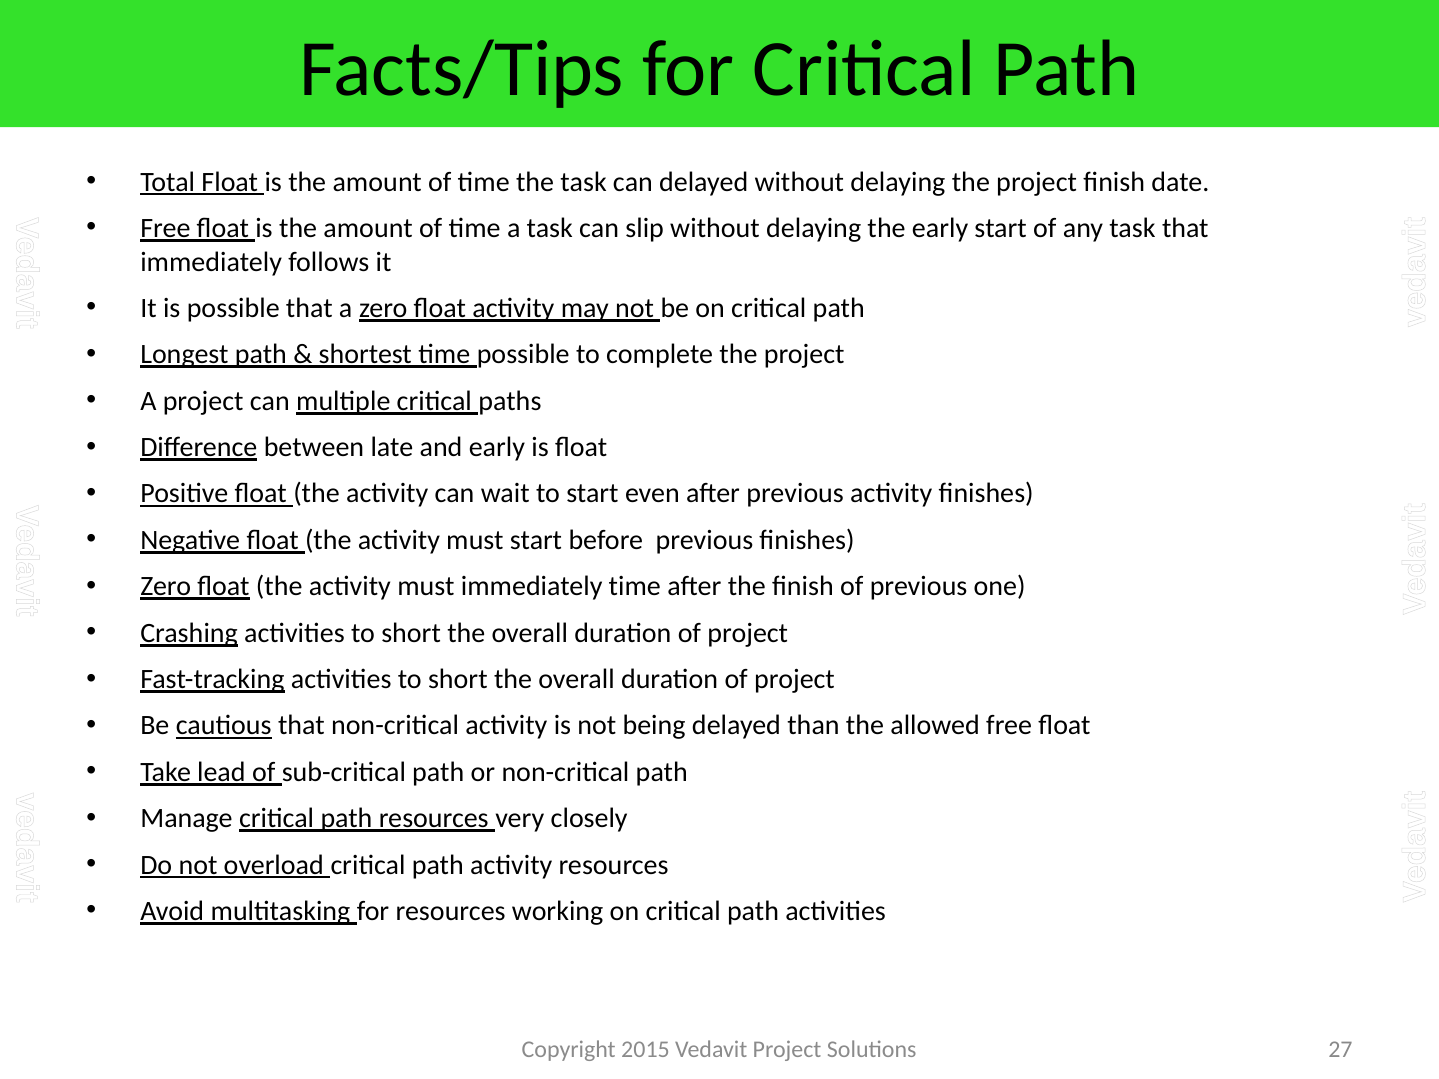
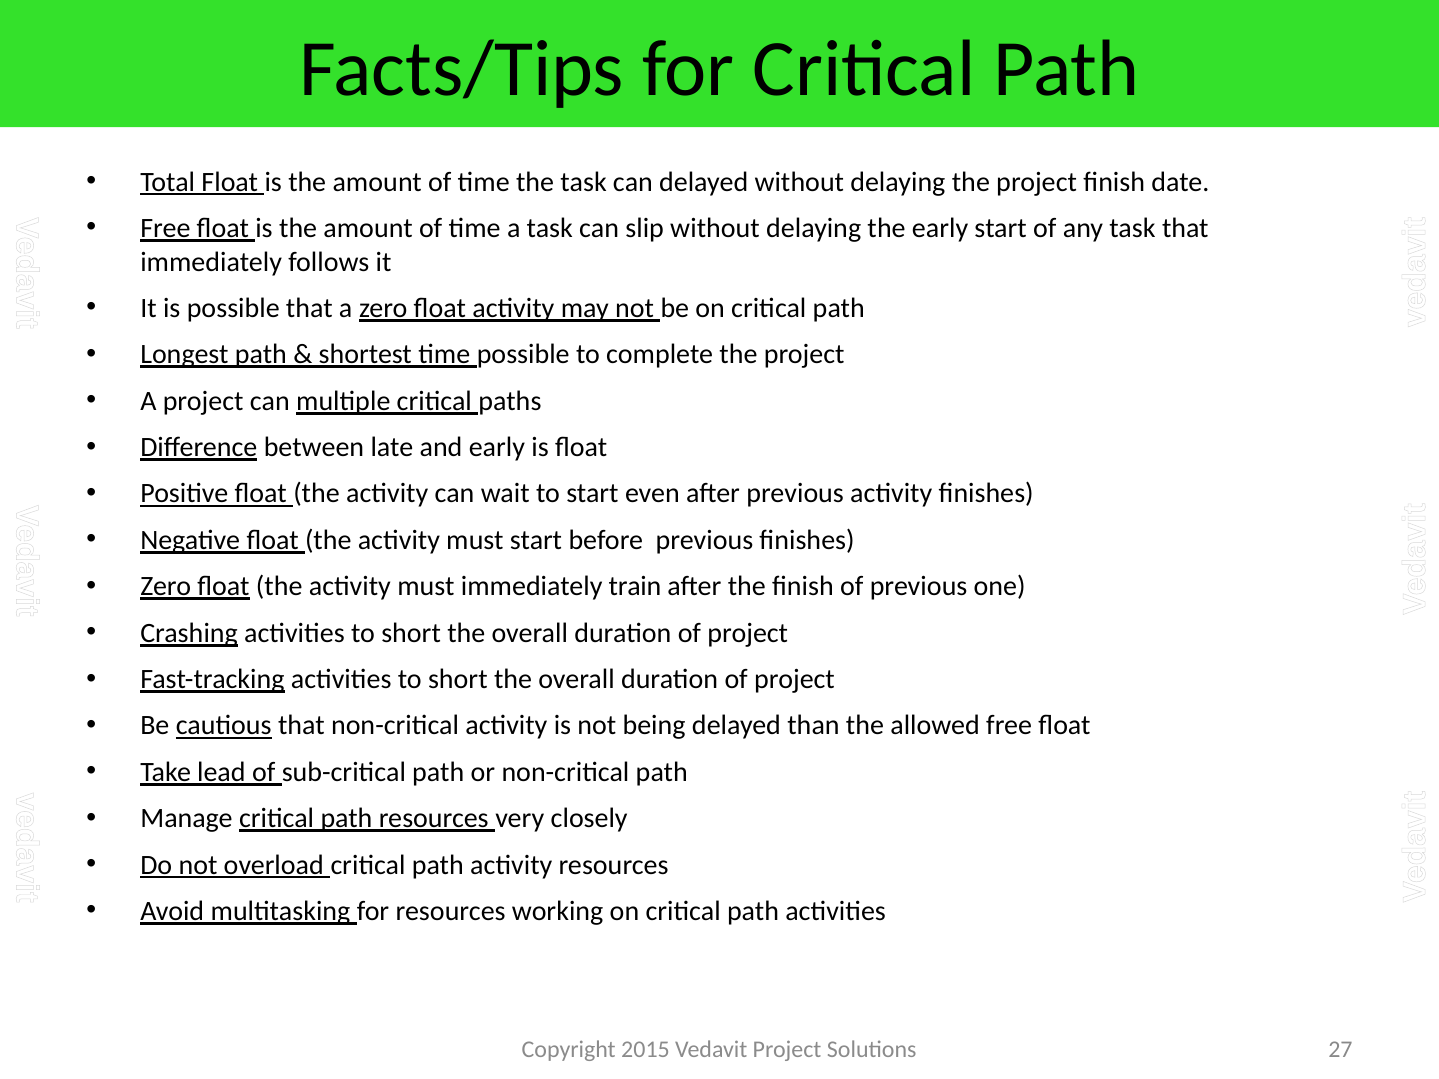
immediately time: time -> train (635, 587)
